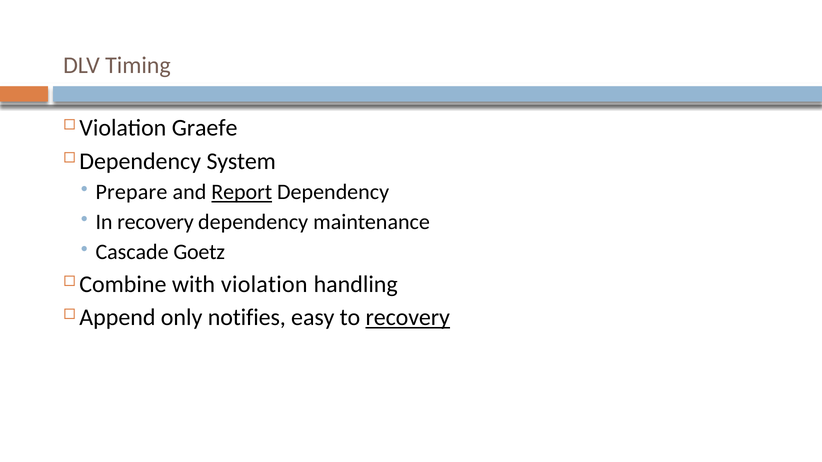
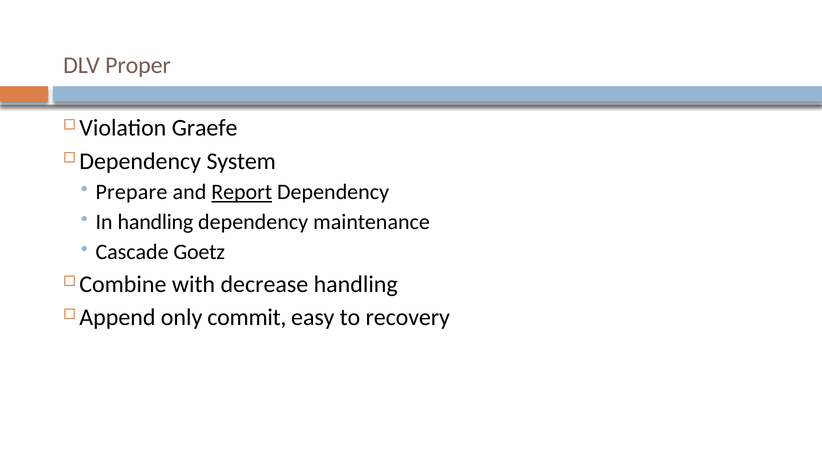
Timing: Timing -> Proper (138, 65)
In recovery: recovery -> handling (155, 222)
violation: violation -> decrease (264, 285)
notifies: notifies -> commit (247, 318)
recovery underline: present -> none (408, 318)
